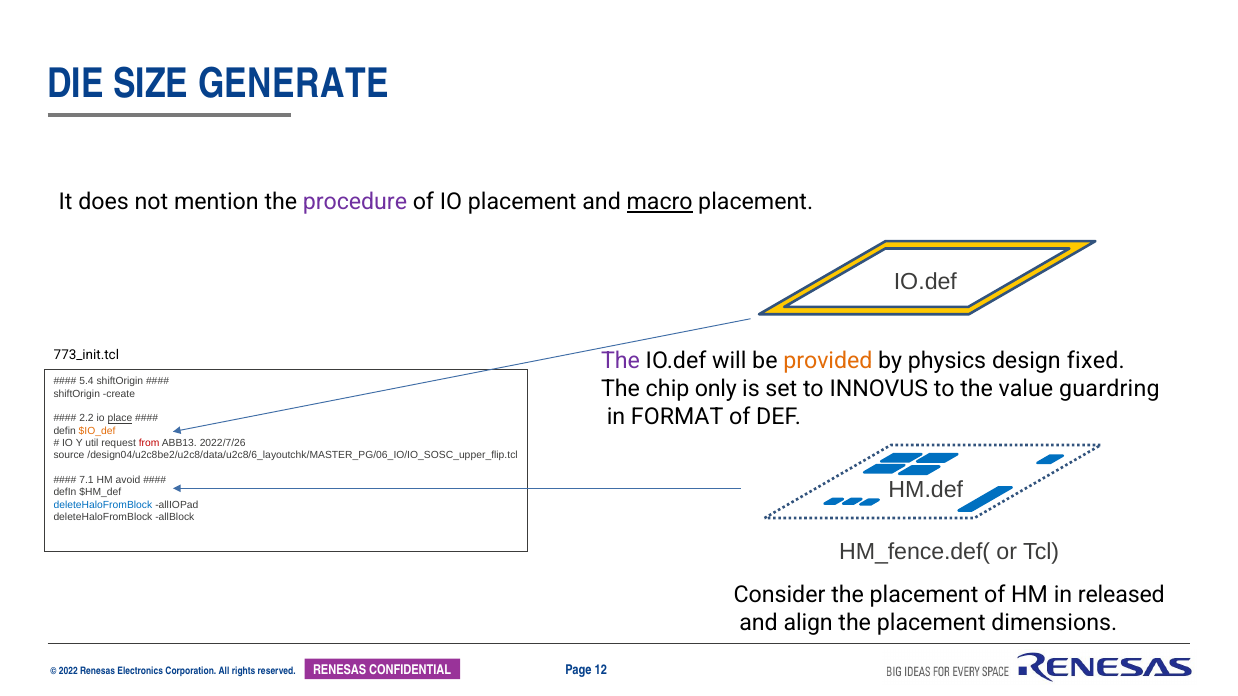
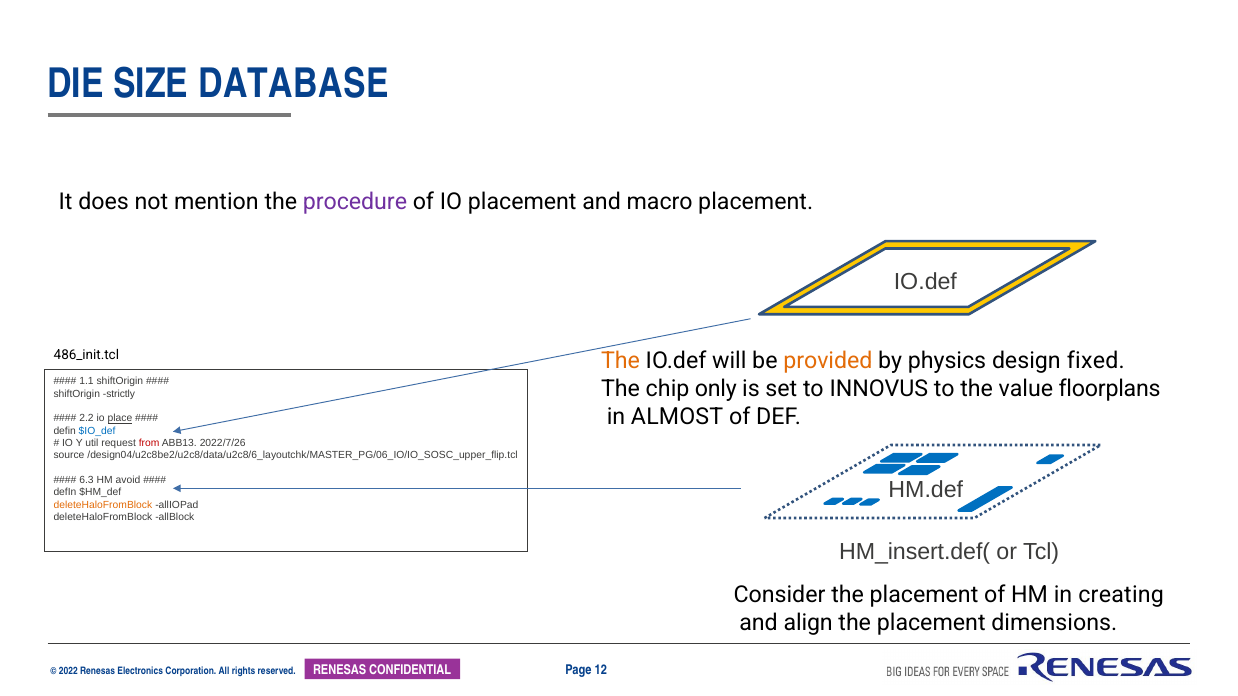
GENERATE: GENERATE -> DATABASE (294, 84)
macro underline: present -> none (660, 202)
773_init.tcl: 773_init.tcl -> 486_init.tcl (86, 355)
The colour: purple -> orange (621, 361)
5.4: 5.4 -> 1.1 (86, 382)
guardring: guardring -> floorplans (1110, 389)
create: create -> strictly (119, 394)
FORMAT: FORMAT -> ALMOST (677, 417)
$IO_def colour: orange -> blue (97, 431)
7.1: 7.1 -> 6.3 (86, 480)
deleteHaloFromBlock colour: blue -> orange (103, 505)
HM_fence.def(: HM_fence.def( -> HM_insert.def( (915, 552)
released: released -> creating (1121, 595)
